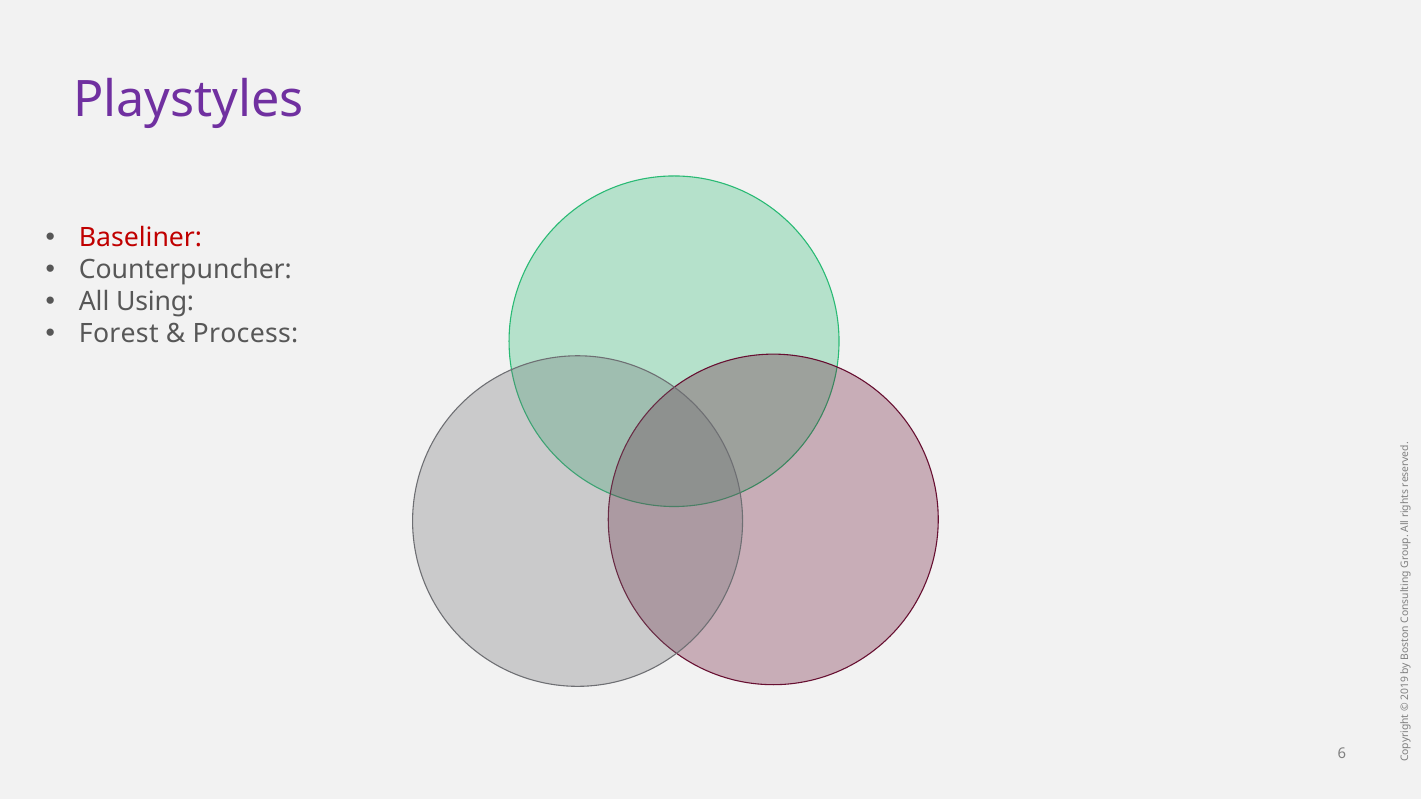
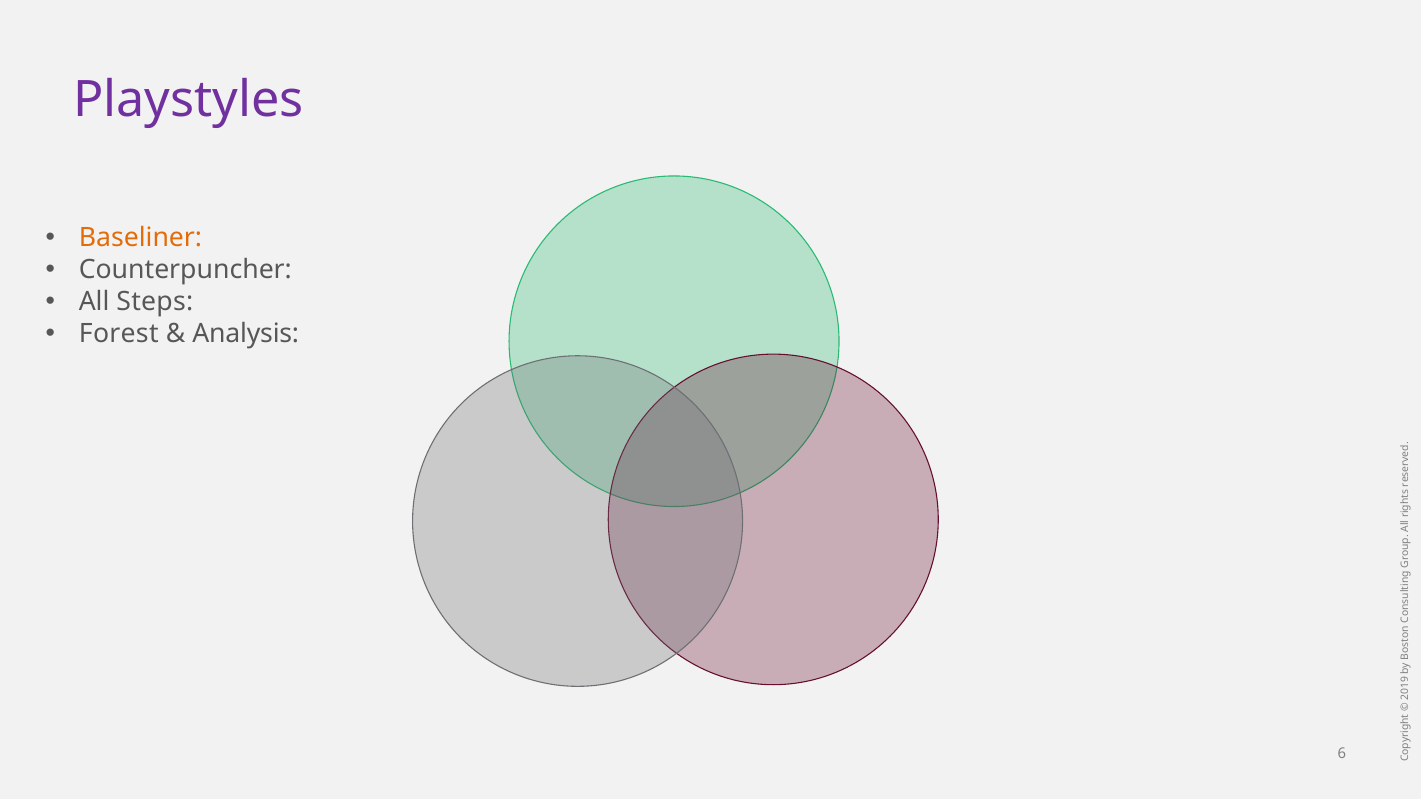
Baseliner colour: red -> orange (140, 238)
Using: Using -> Steps (155, 302)
Process: Process -> Analysis (246, 334)
